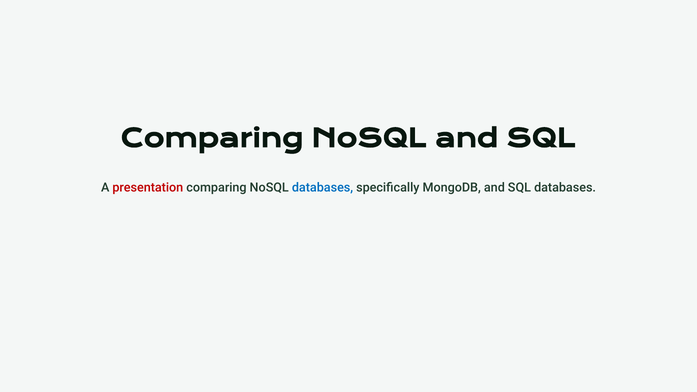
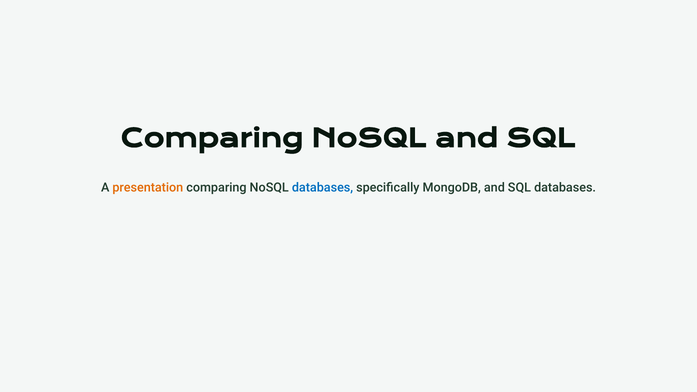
presentation colour: red -> orange (148, 188)
